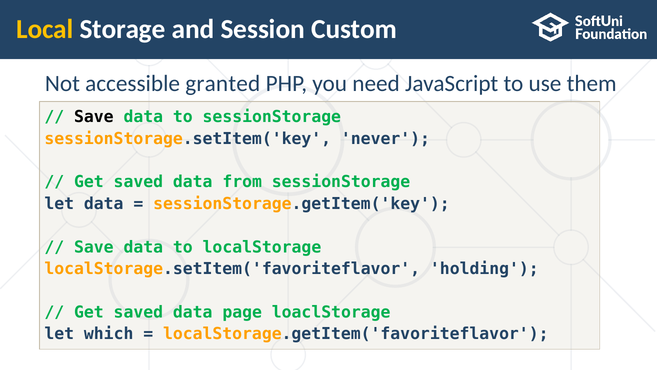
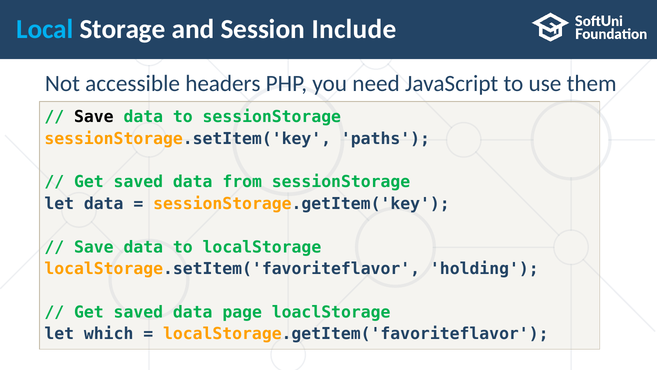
Local colour: yellow -> light blue (45, 29)
Custom: Custom -> Include (354, 29)
granted: granted -> headers (223, 83)
never: never -> paths (385, 138)
